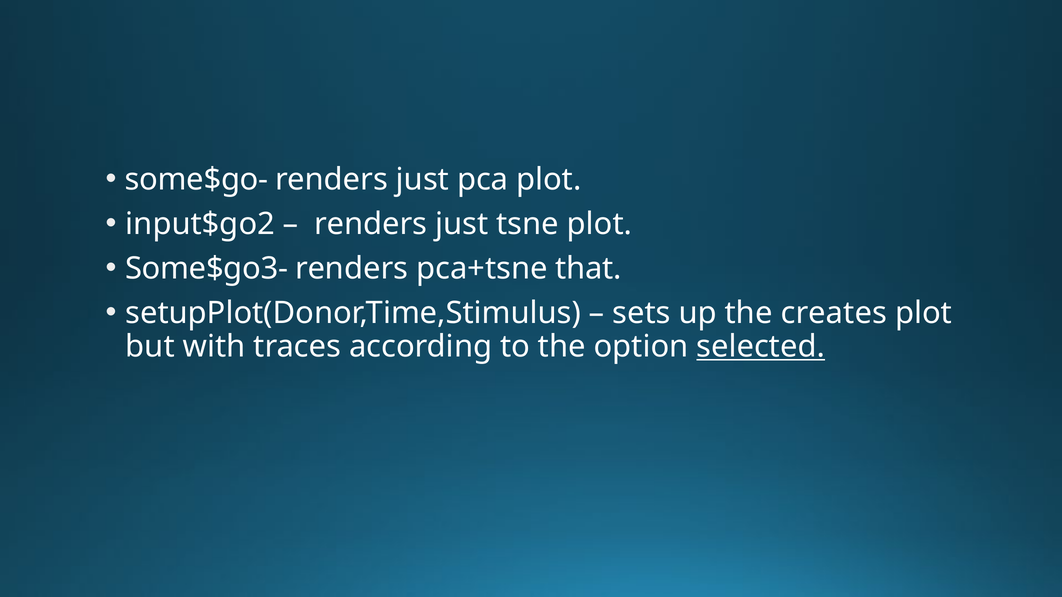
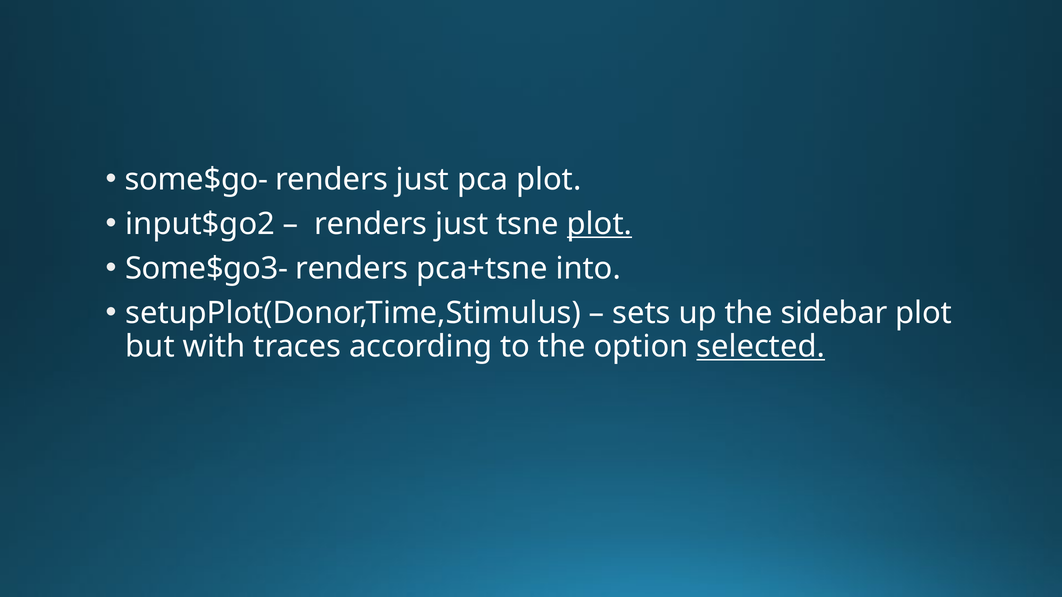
plot underline: none -> present (599, 224)
that: that -> into (588, 269)
creates: creates -> sidebar (834, 313)
